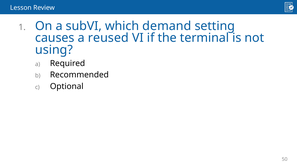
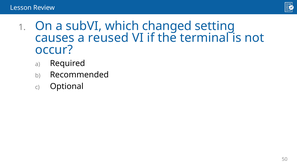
demand: demand -> changed (167, 26)
using: using -> occur (54, 50)
